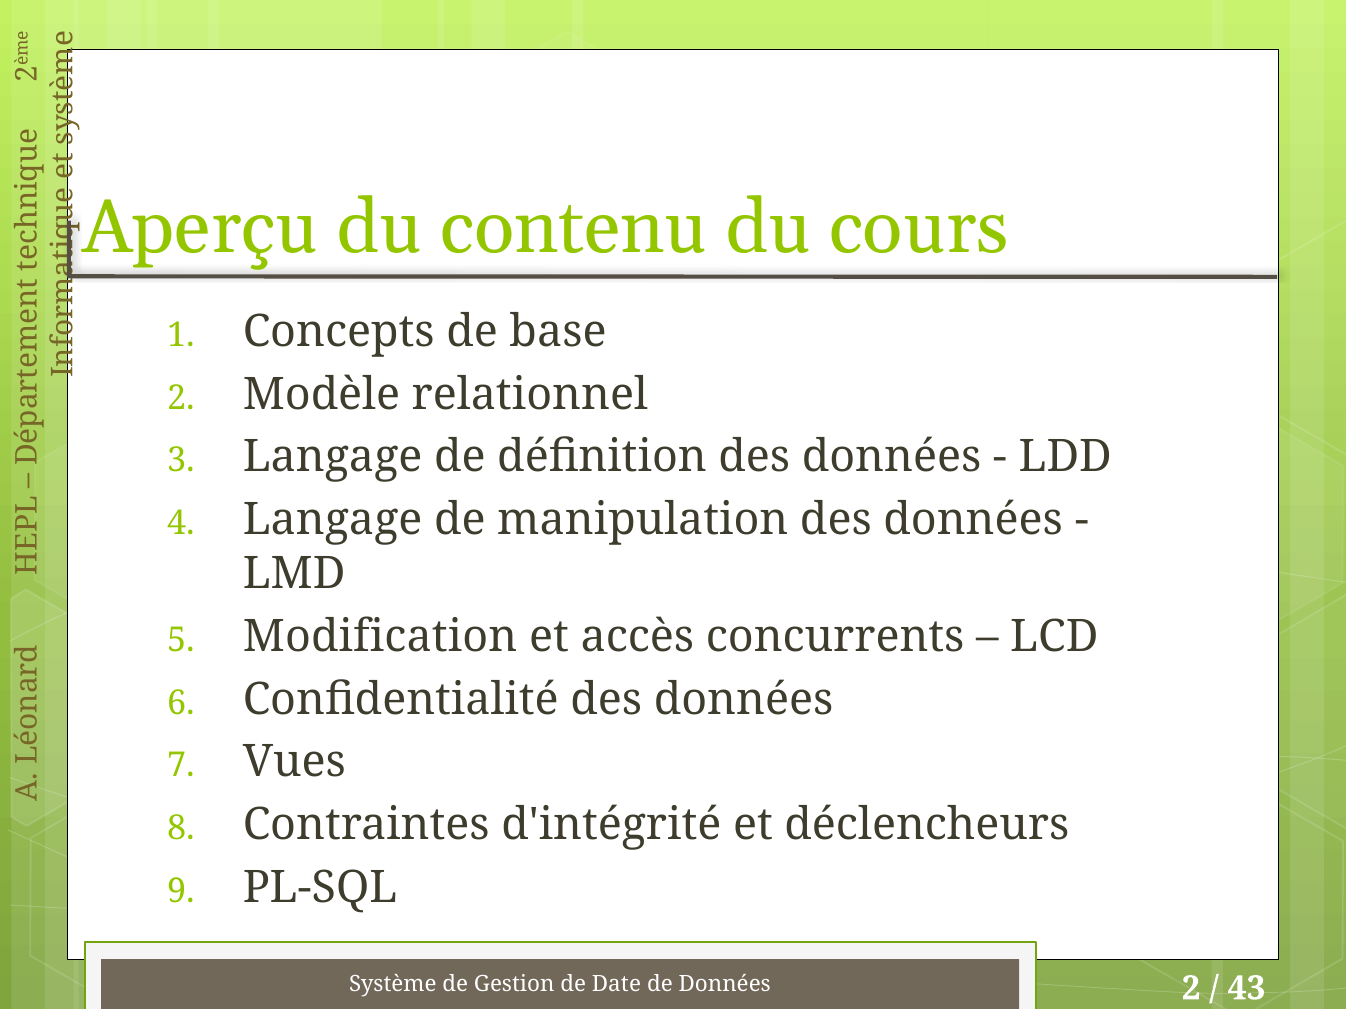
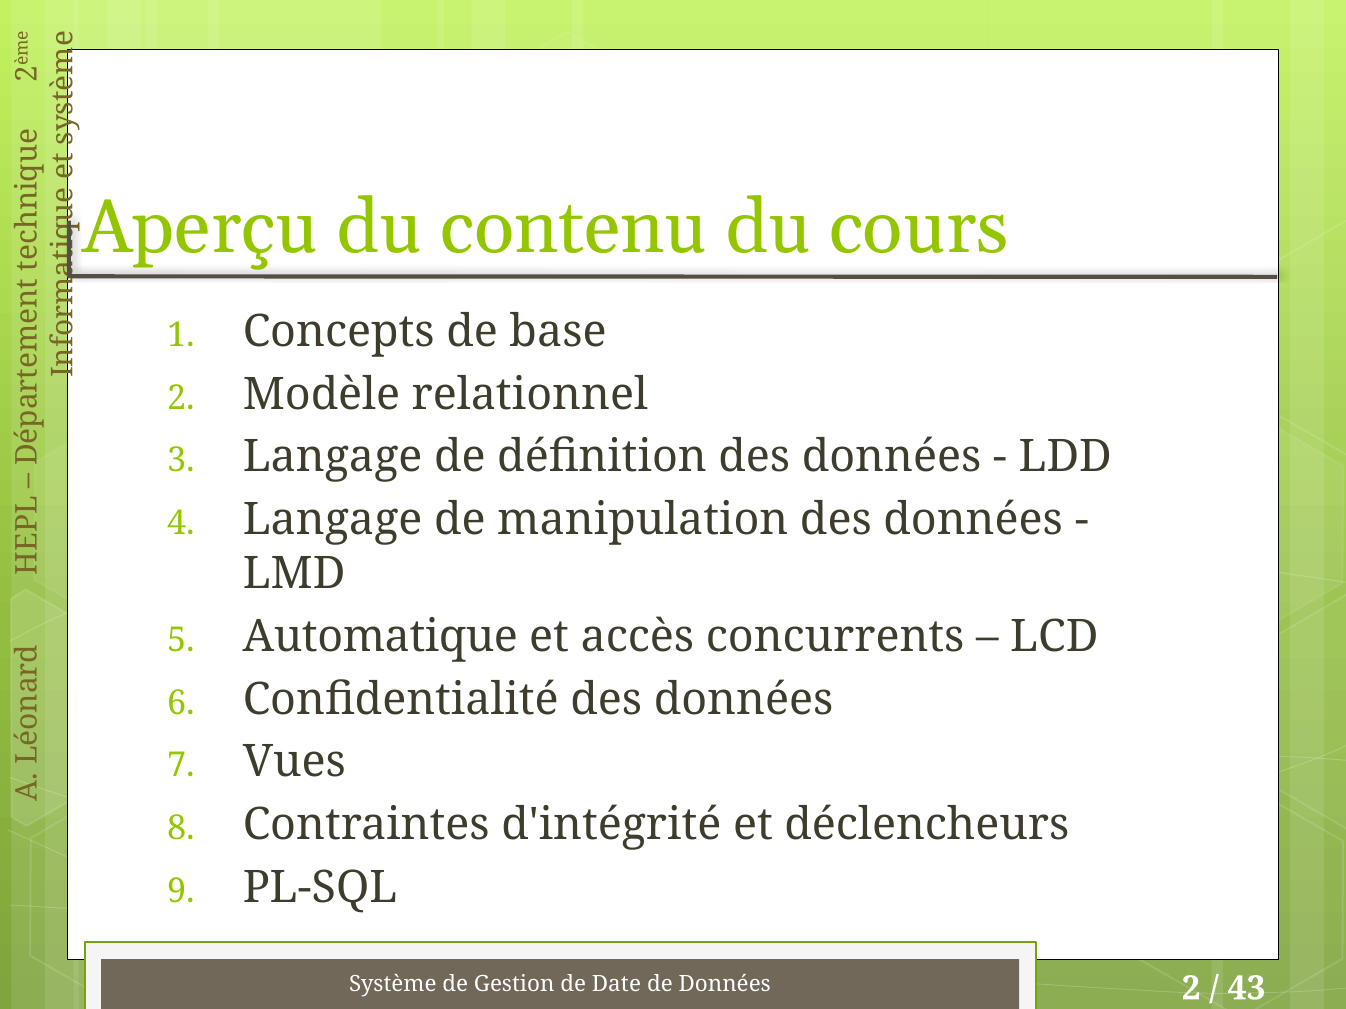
Modification: Modification -> Automatique (380, 637)
